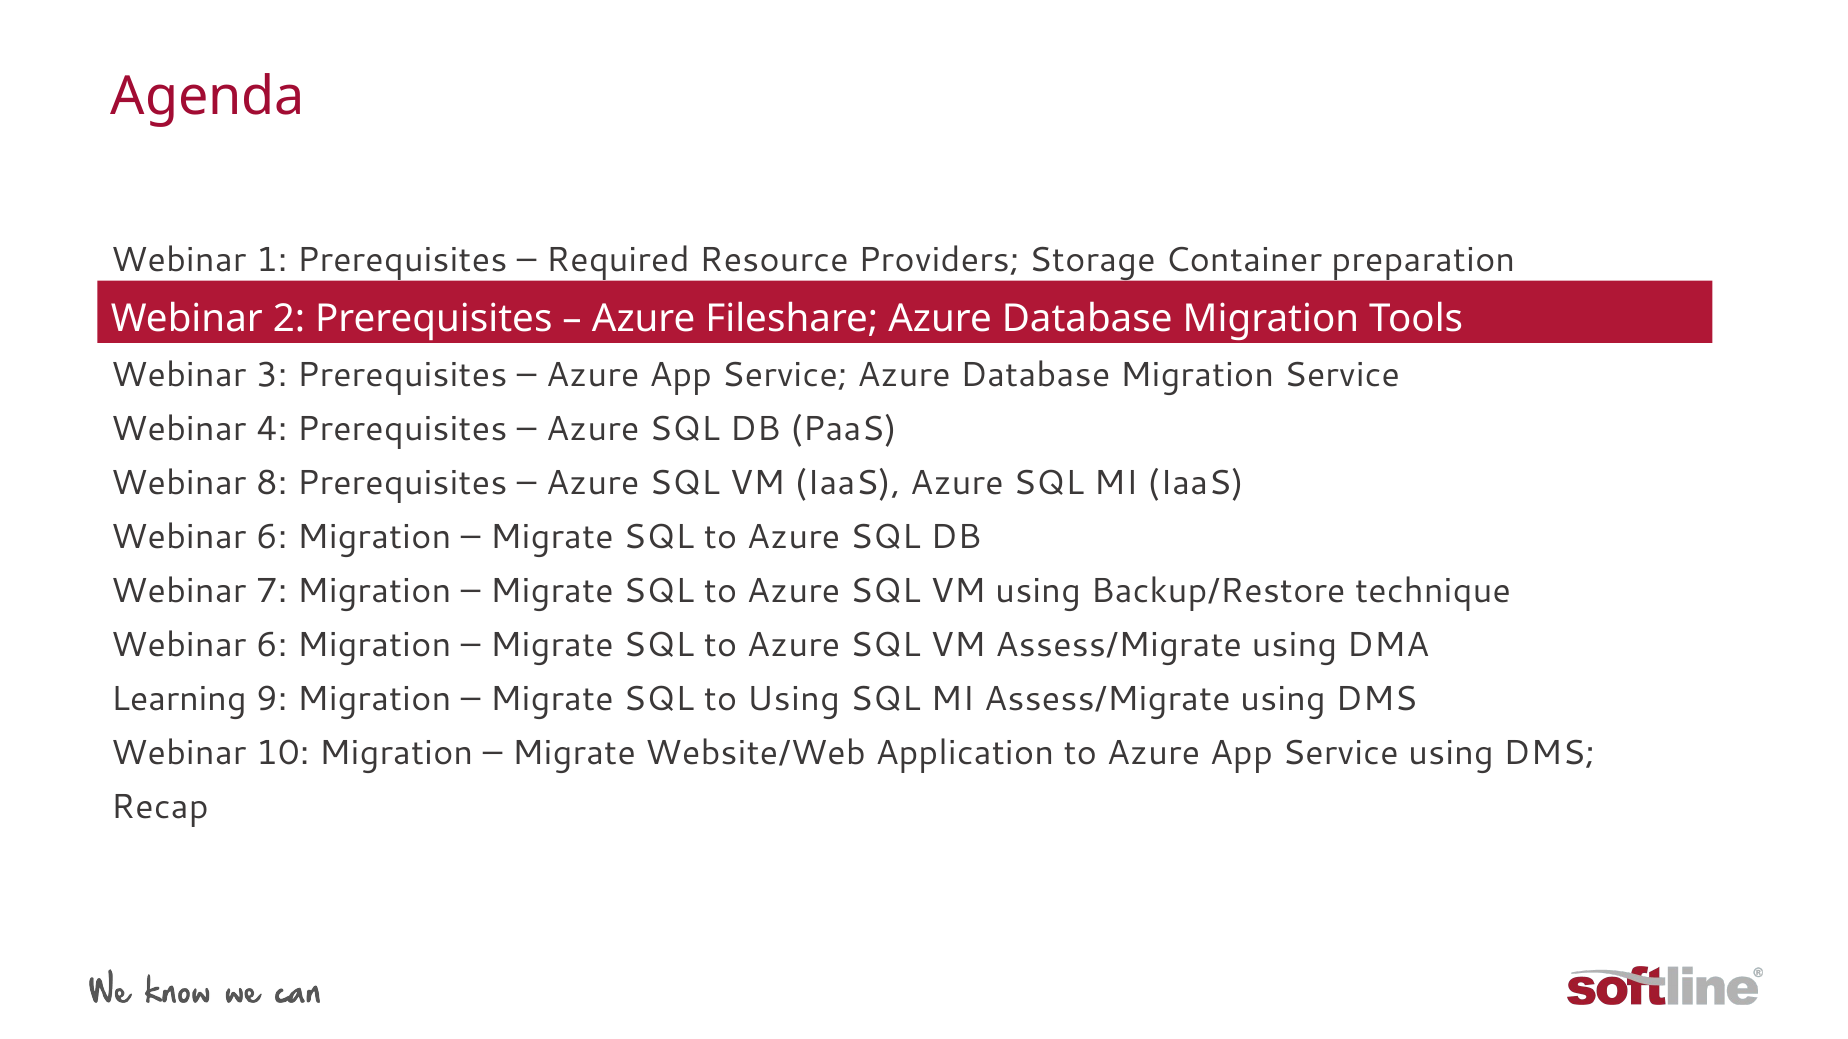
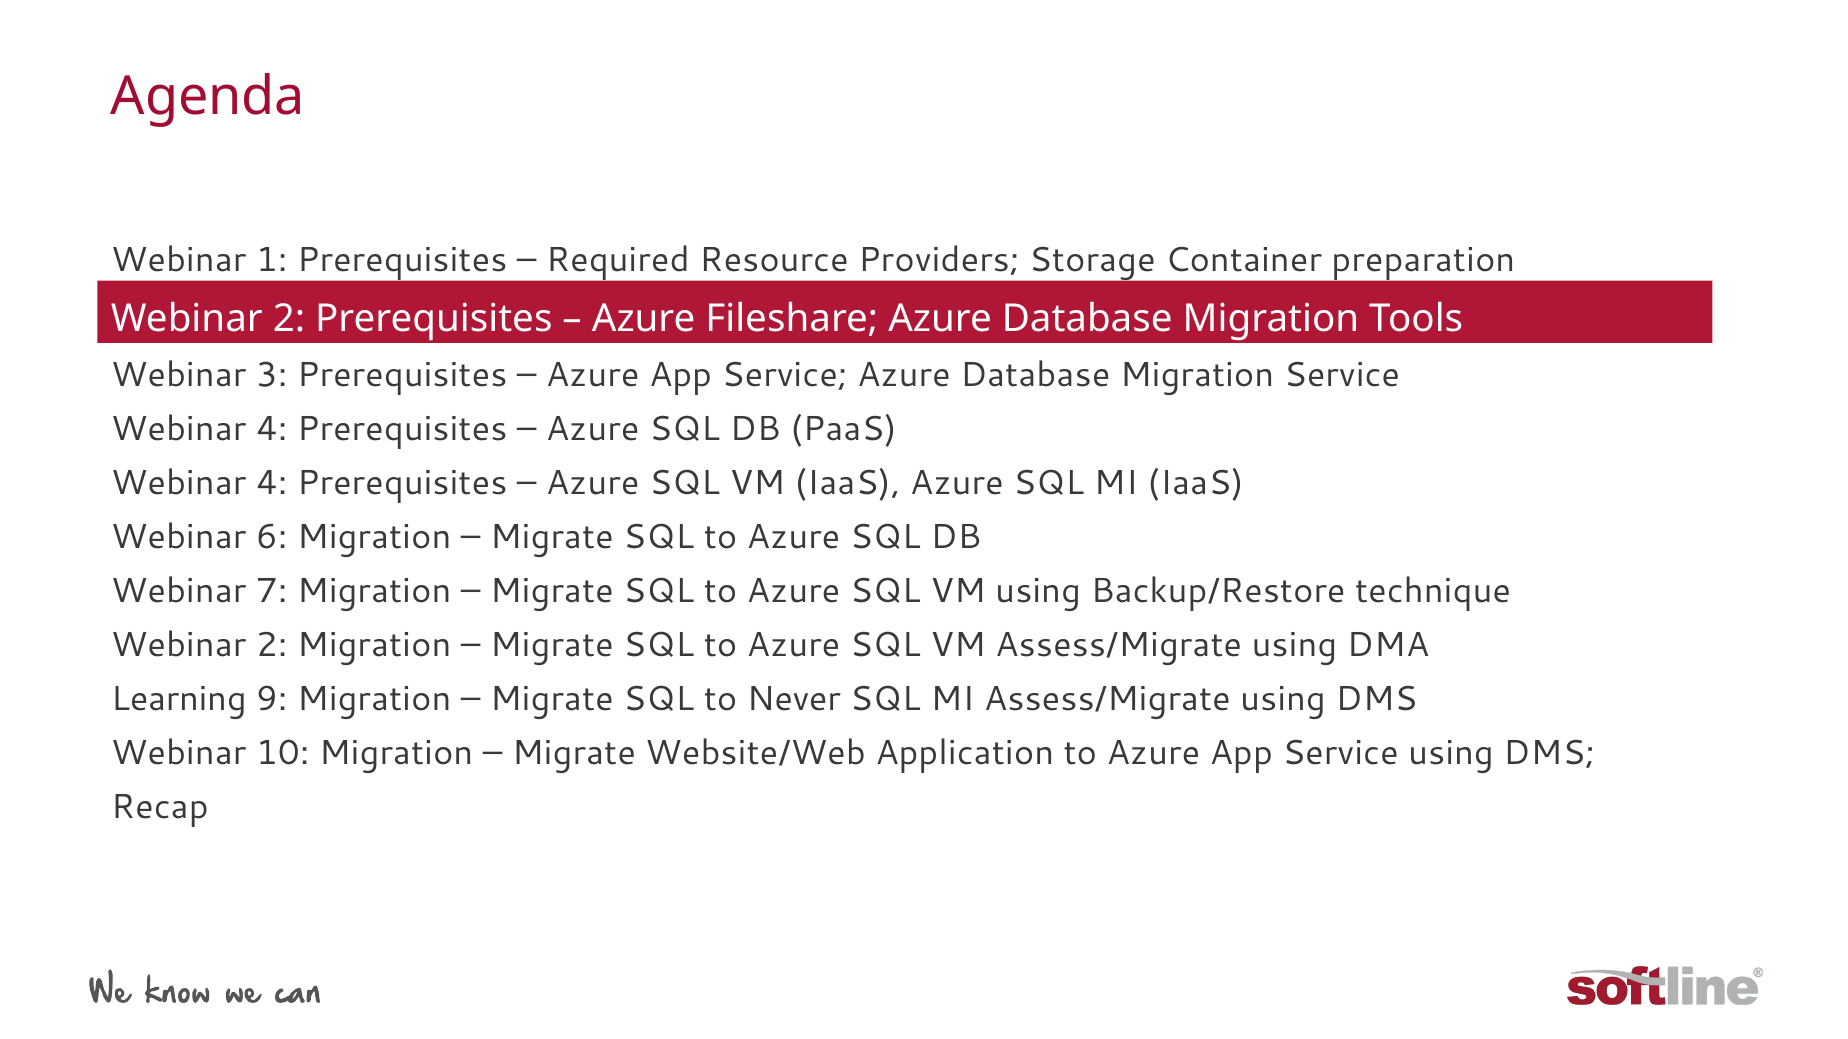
8: 8 -> 4 (272, 483)
6: 6 -> 2 (272, 645)
to Using: Using -> Never (794, 699)
